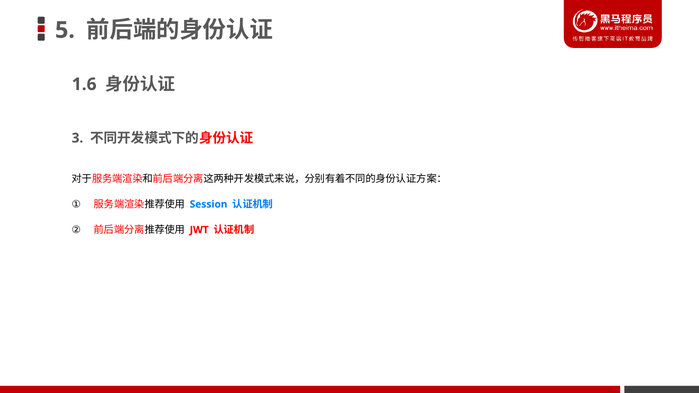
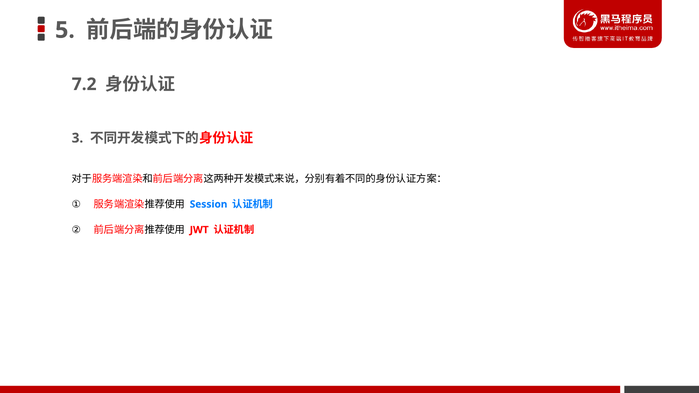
1.6: 1.6 -> 7.2 (84, 84)
